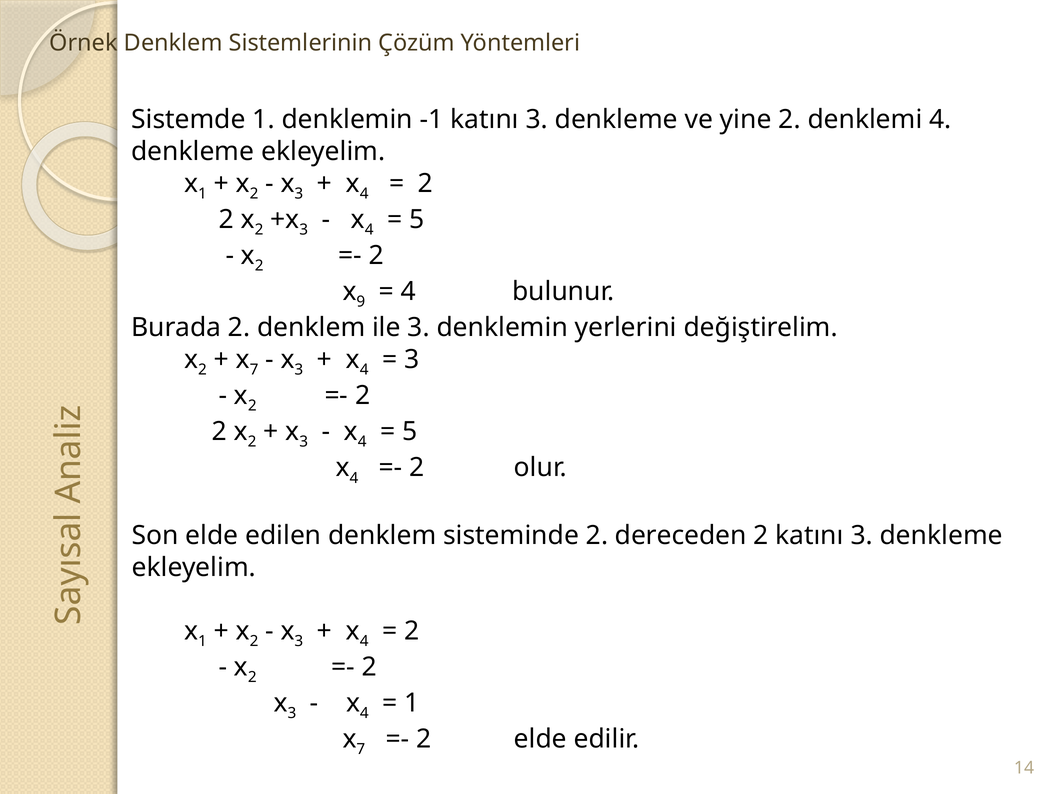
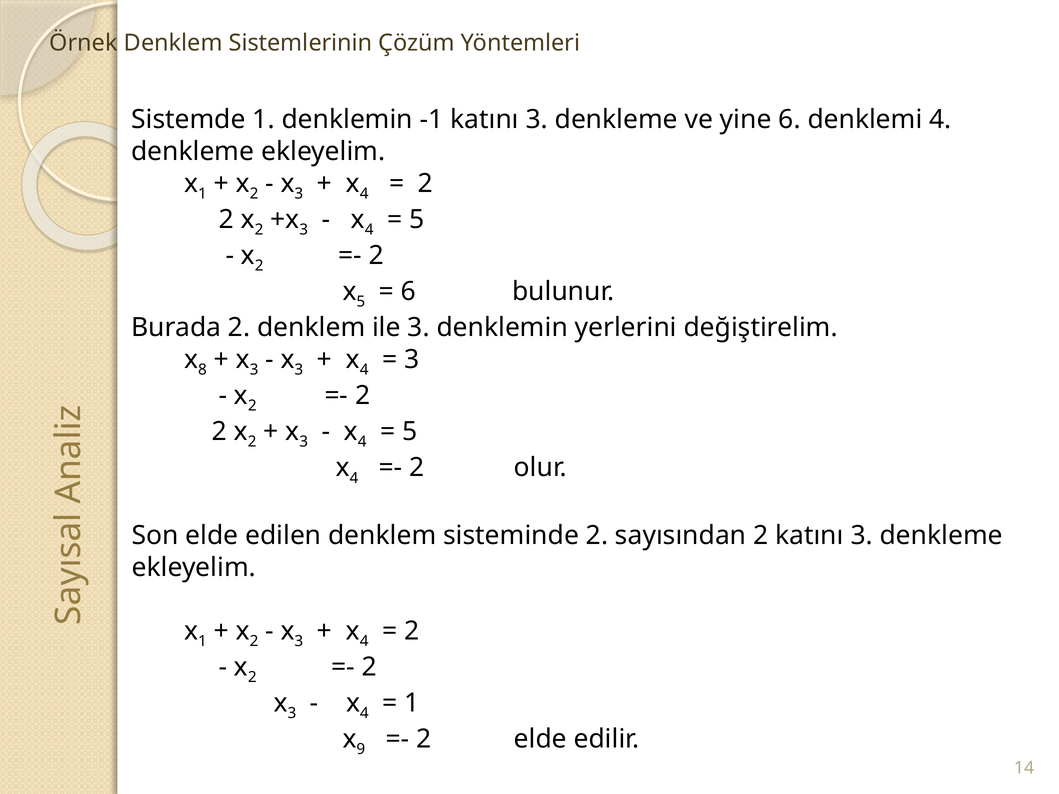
yine 2: 2 -> 6 (790, 120)
9: 9 -> 5 (361, 302)
4: 4 -> 6 (408, 292)
2: 2 -> 8 (202, 370)
7: 7 -> 3 (254, 370)
dereceden: dereceden -> sayısından (681, 536)
7: 7 -> 9 (361, 750)
